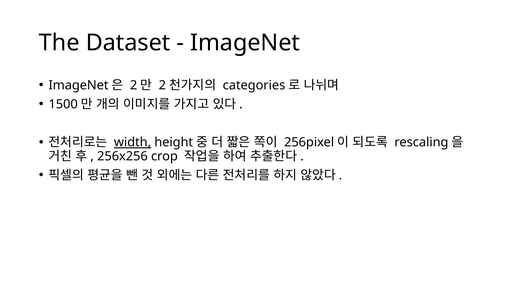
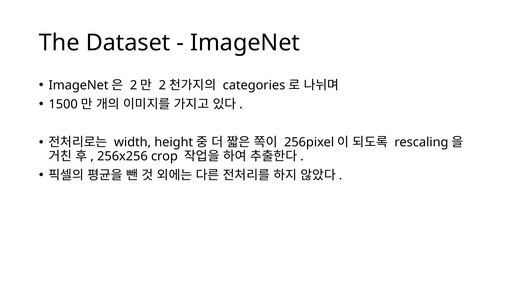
width underline: present -> none (132, 143)
